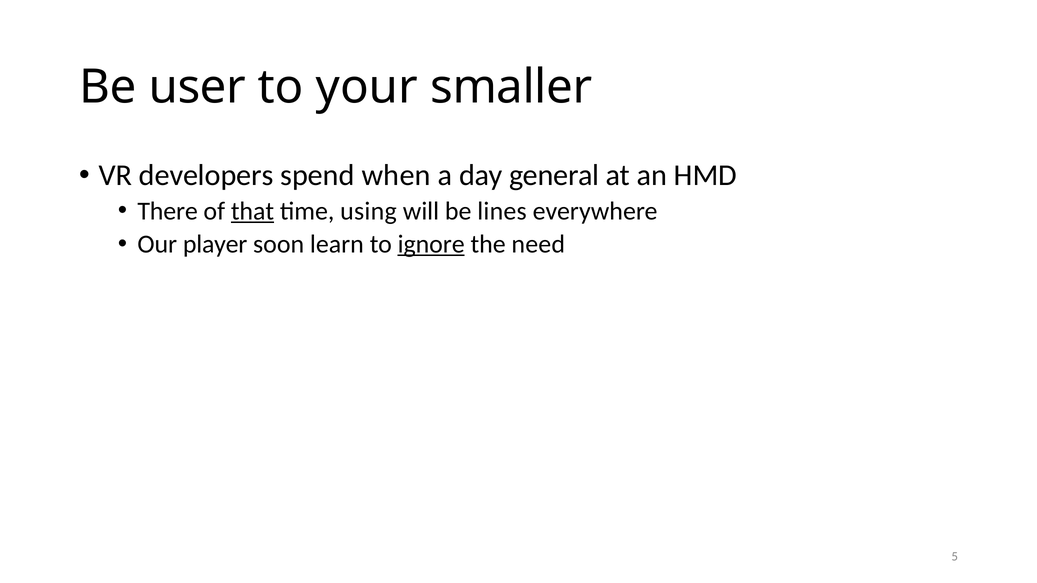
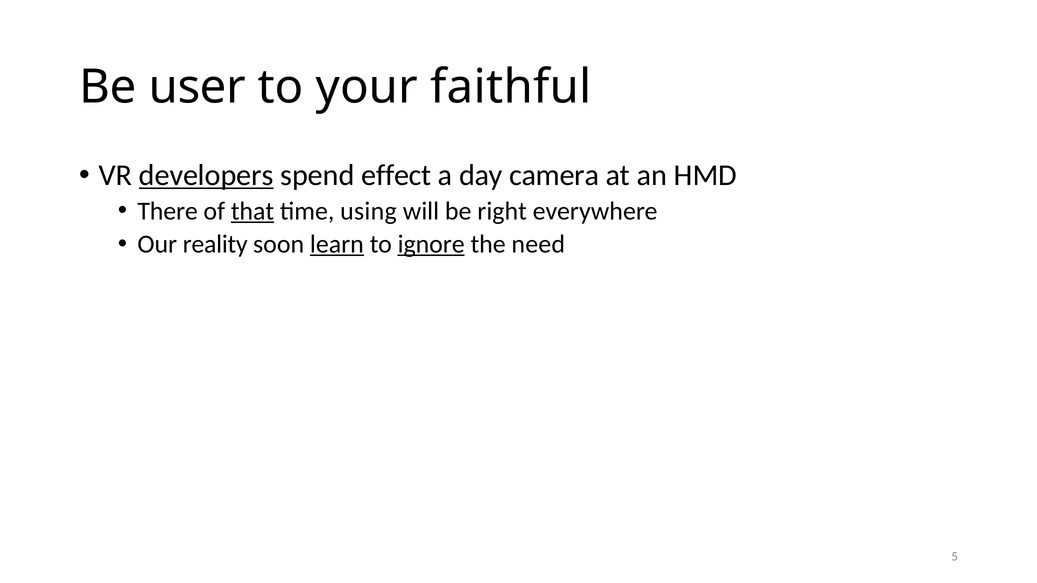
smaller: smaller -> faithful (511, 87)
developers underline: none -> present (206, 175)
when: when -> effect (396, 175)
general: general -> camera (554, 175)
lines: lines -> right (502, 211)
player: player -> reality (215, 244)
learn underline: none -> present (337, 244)
